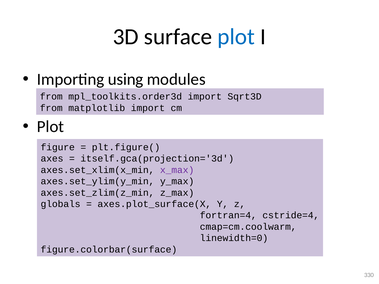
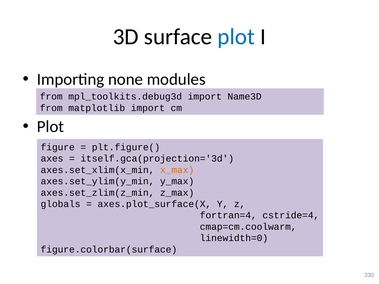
using: using -> none (126, 80)
mpl_toolkits.order3d: mpl_toolkits.order3d -> mpl_toolkits.debug3d (125, 97)
Sqrt3D: Sqrt3D -> Name3D (245, 97)
x_max colour: purple -> orange (177, 170)
